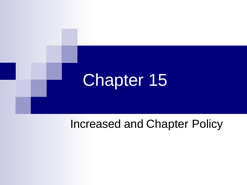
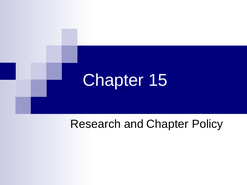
Increased: Increased -> Research (96, 124)
